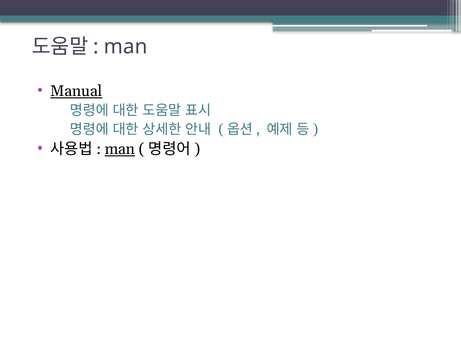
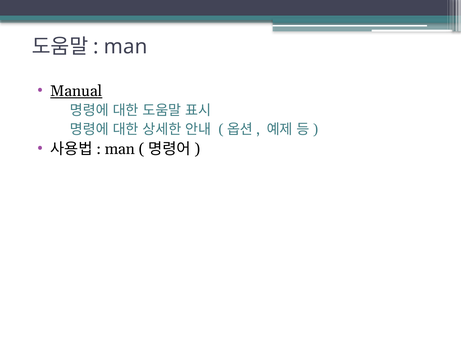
man underline: present -> none (120, 149)
